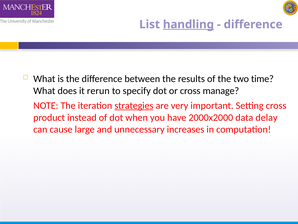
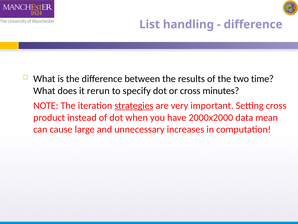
handling underline: present -> none (188, 24)
manage: manage -> minutes (221, 91)
delay: delay -> mean (267, 117)
